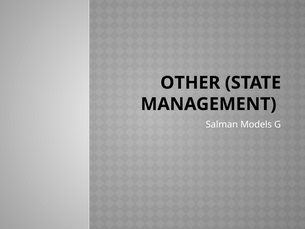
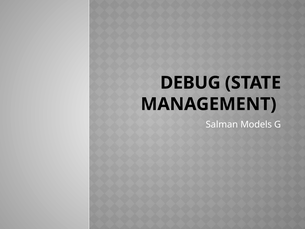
OTHER: OTHER -> DEBUG (190, 83)
